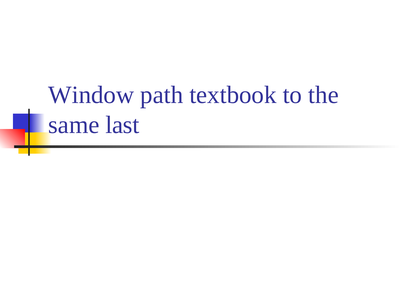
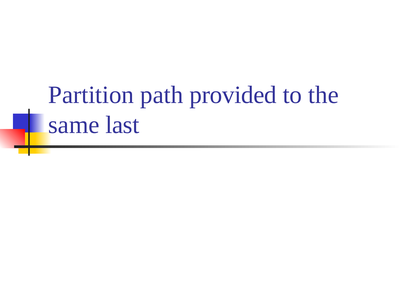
Window: Window -> Partition (91, 95)
textbook: textbook -> provided (233, 95)
